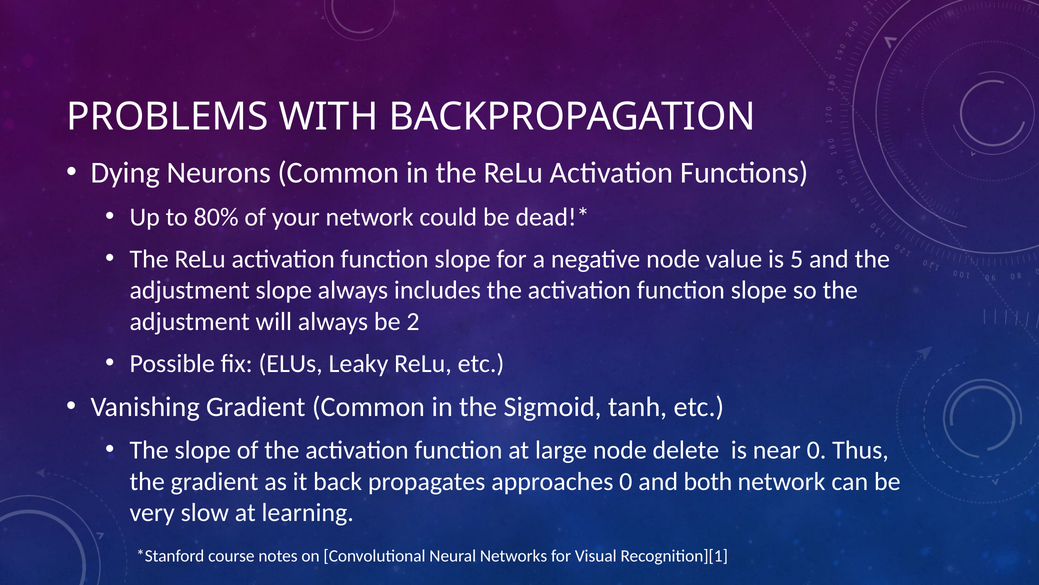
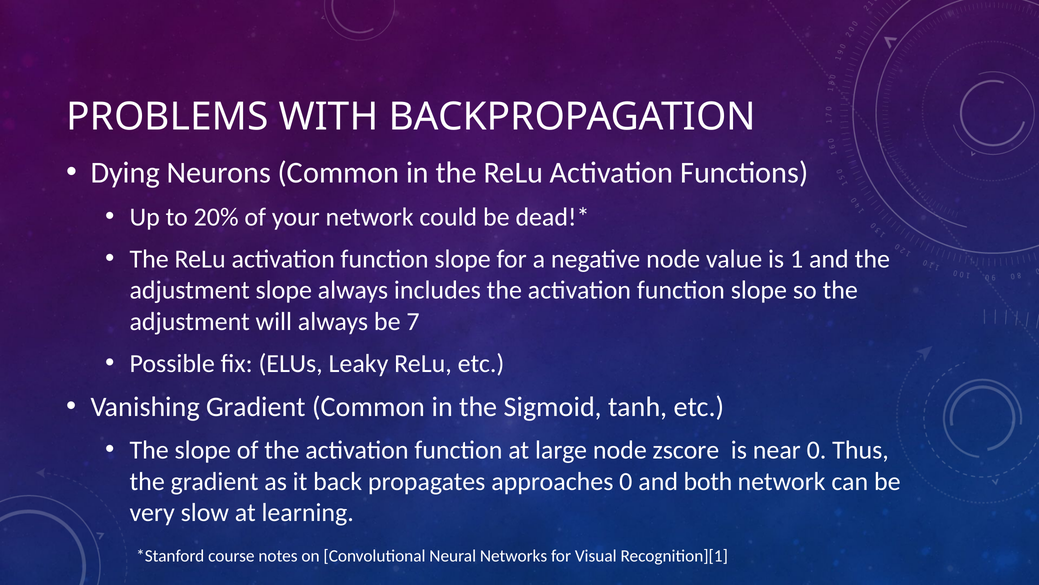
80%: 80% -> 20% (216, 217)
5: 5 -> 1 (797, 259)
2: 2 -> 7 (413, 321)
delete: delete -> zscore (686, 450)
